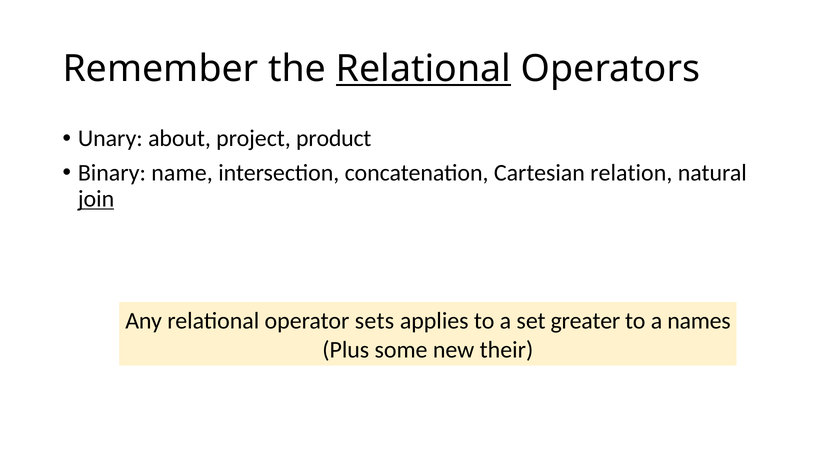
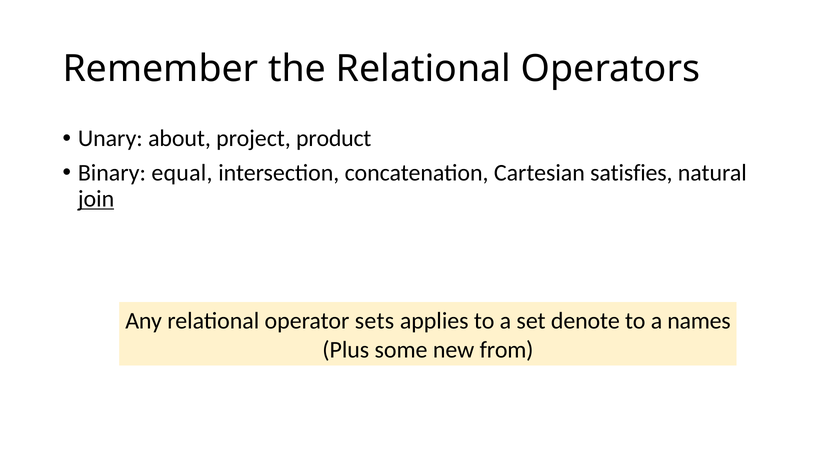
Relational underline: present -> none (423, 69)
name: name -> equal (182, 173)
relation: relation -> satisfies (631, 173)
greater: greater -> denote (585, 321)
their: their -> from (507, 350)
